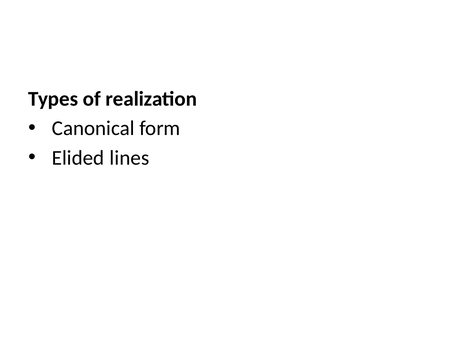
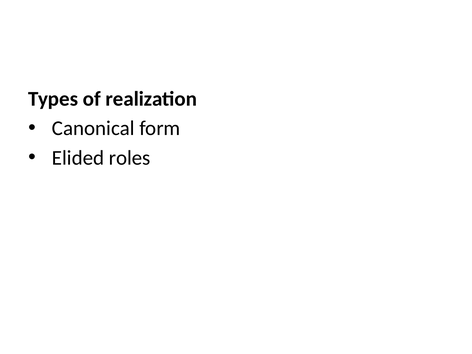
lines: lines -> roles (130, 158)
